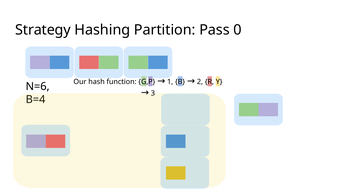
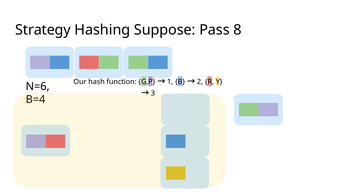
Partition: Partition -> Suppose (165, 30)
0: 0 -> 8 (238, 30)
